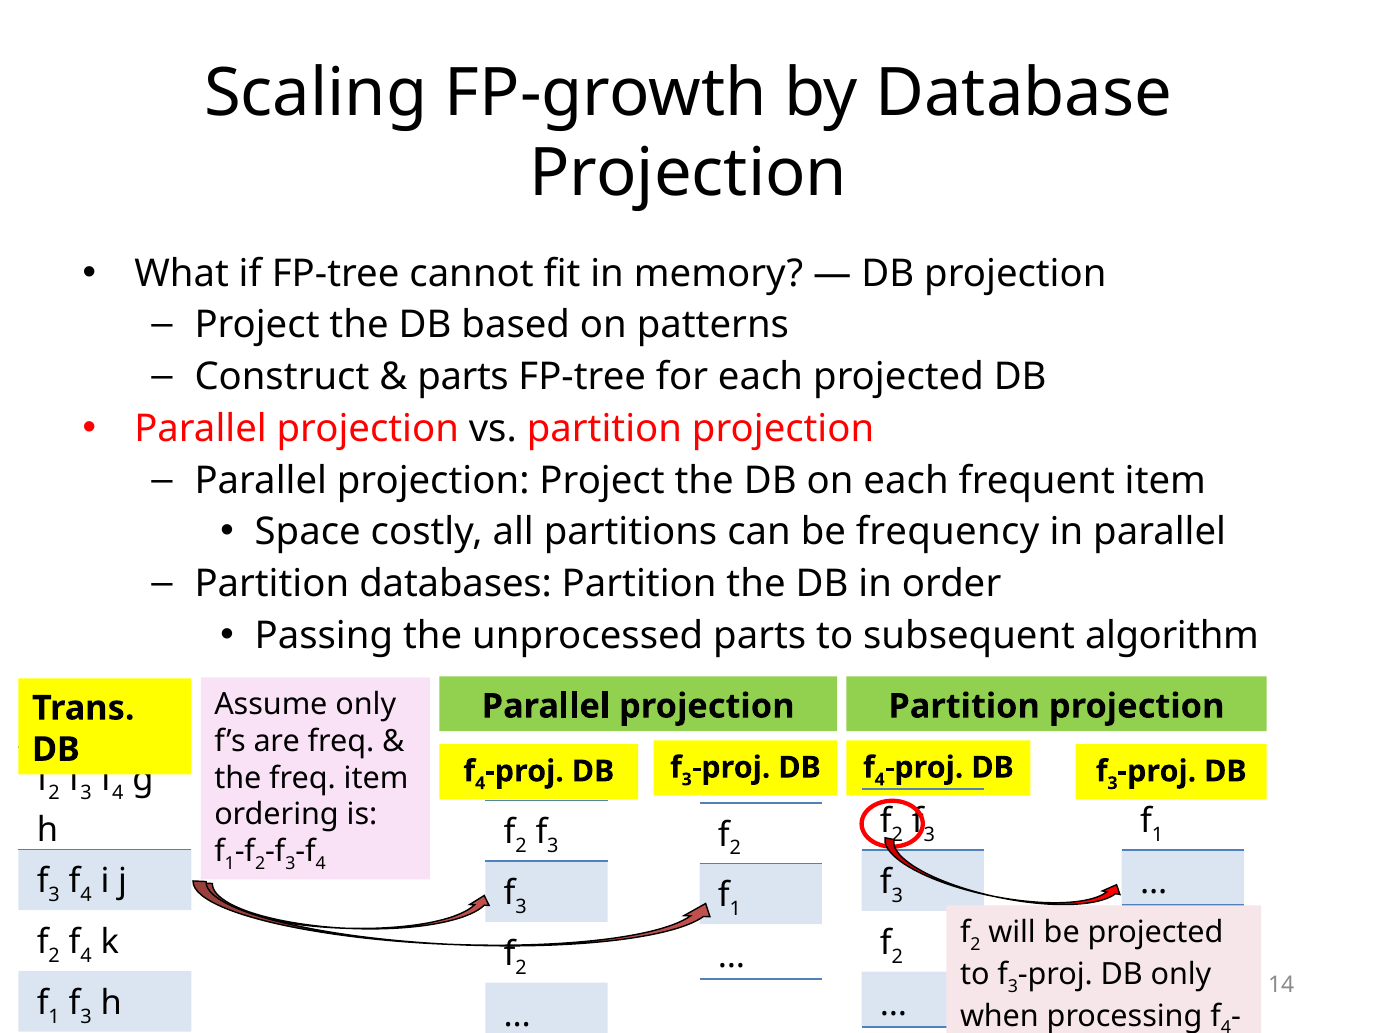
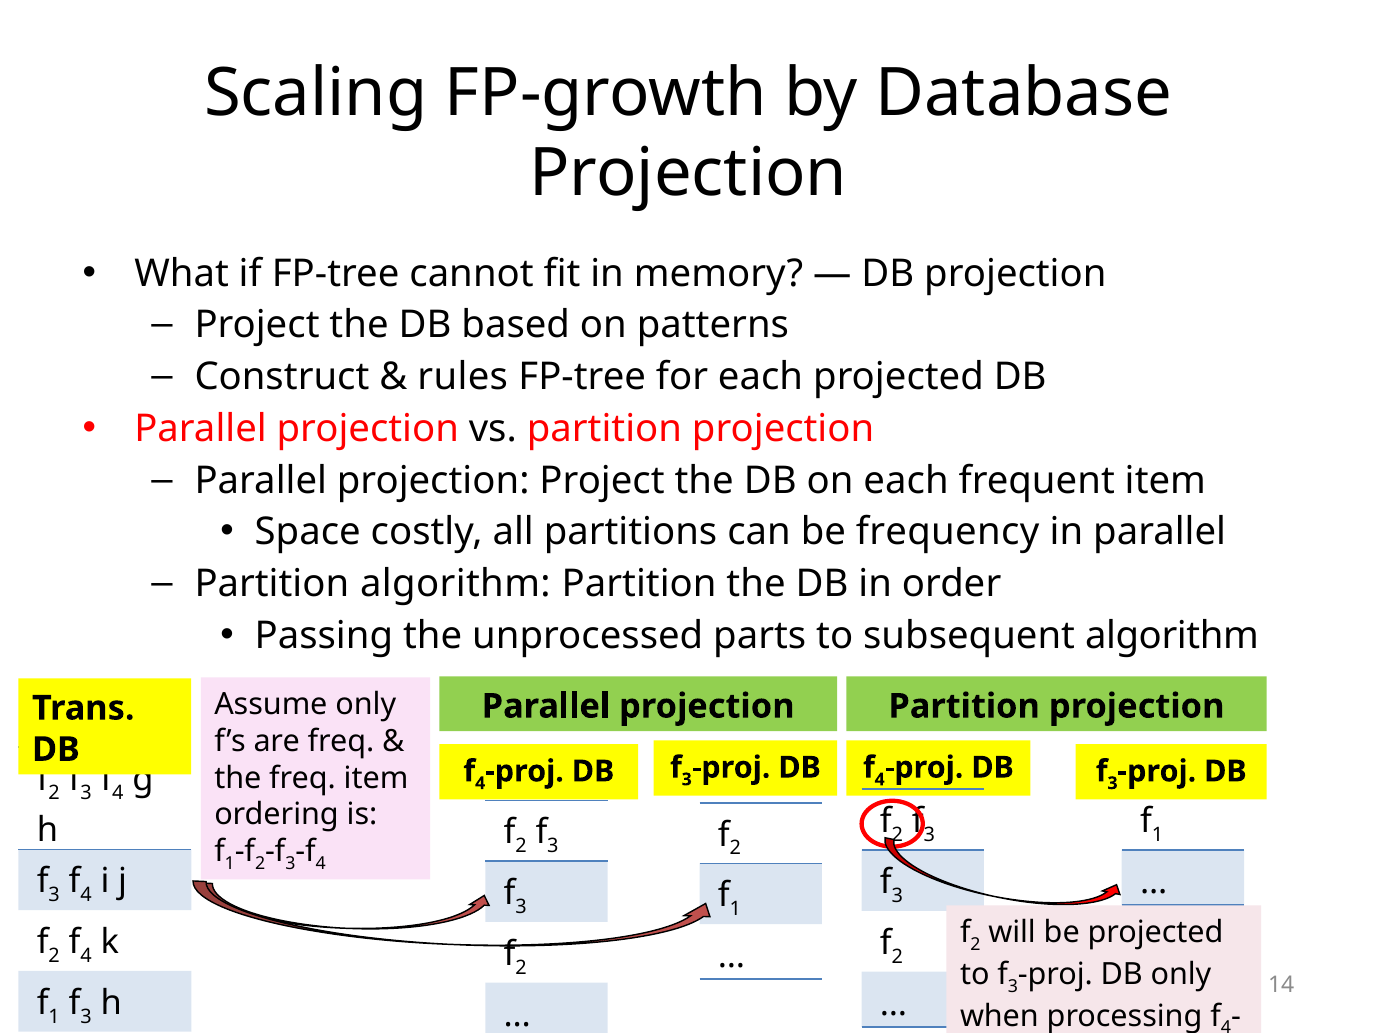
parts: parts -> rules (463, 377)
Partition databases: databases -> algorithm (455, 584)
